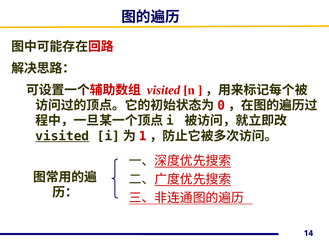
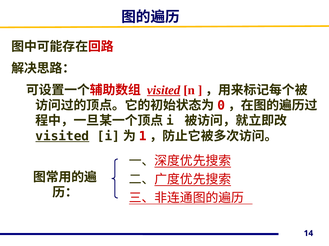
visited underline: none -> present (164, 90)
